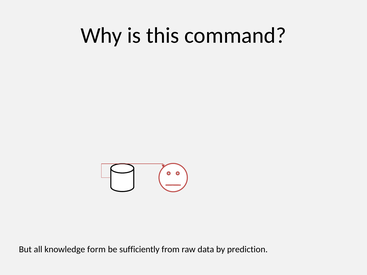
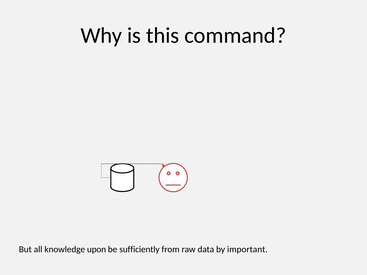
form: form -> upon (97, 250)
prediction: prediction -> important (247, 250)
